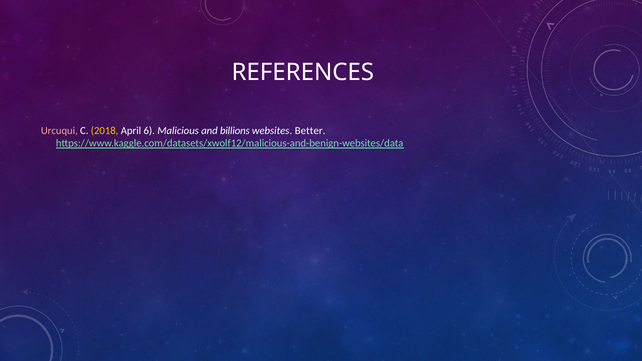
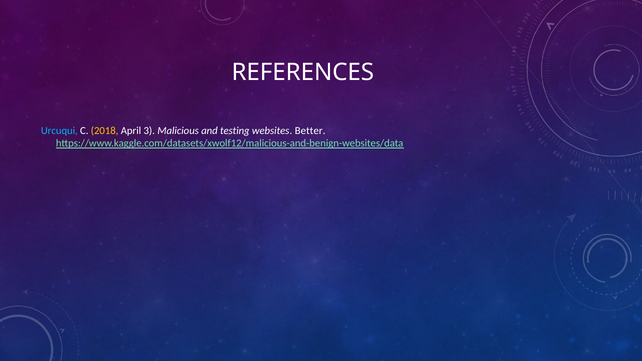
Urcuqui colour: pink -> light blue (59, 131)
6: 6 -> 3 (149, 131)
billions: billions -> testing (235, 131)
